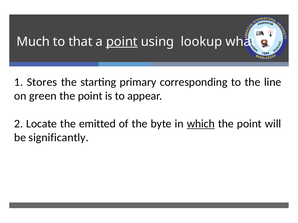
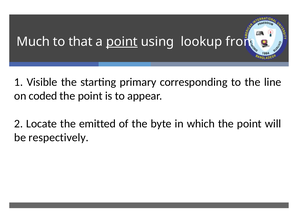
what: what -> from (240, 42)
Stores: Stores -> Visible (42, 82)
green: green -> coded (43, 96)
which underline: present -> none (201, 124)
significantly: significantly -> respectively (59, 138)
